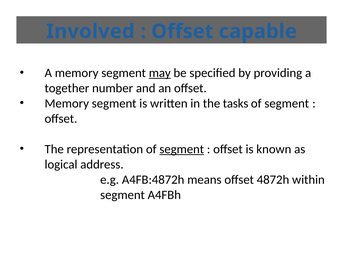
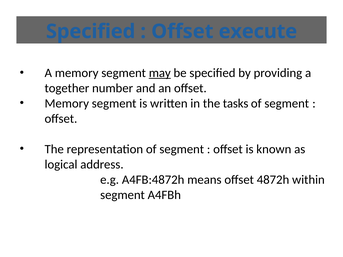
Involved: Involved -> Specified (91, 31)
capable: capable -> execute (258, 31)
segment underline: present -> none (182, 149)
